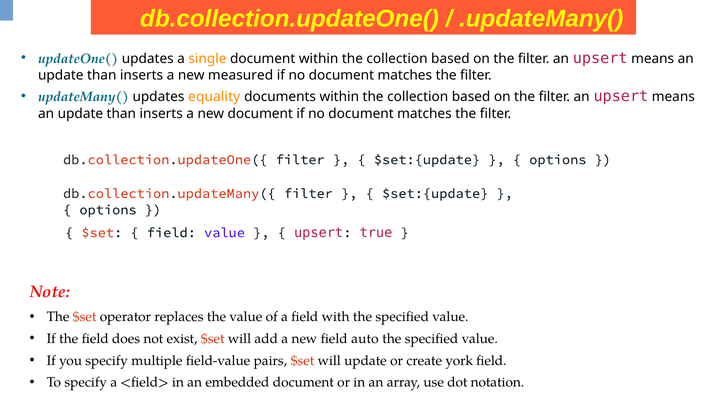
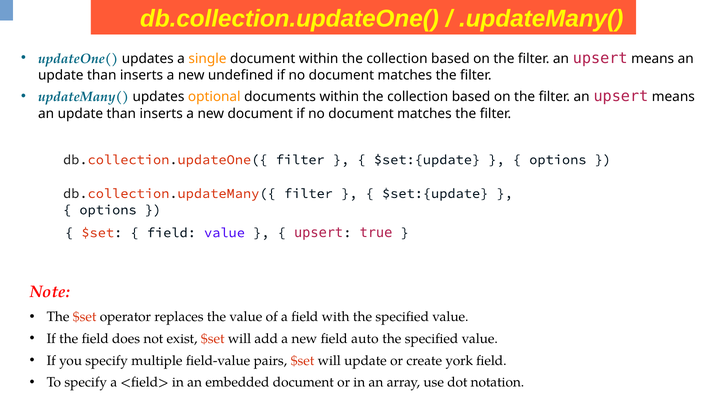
measured: measured -> undefined (241, 75)
equality: equality -> optional (214, 97)
